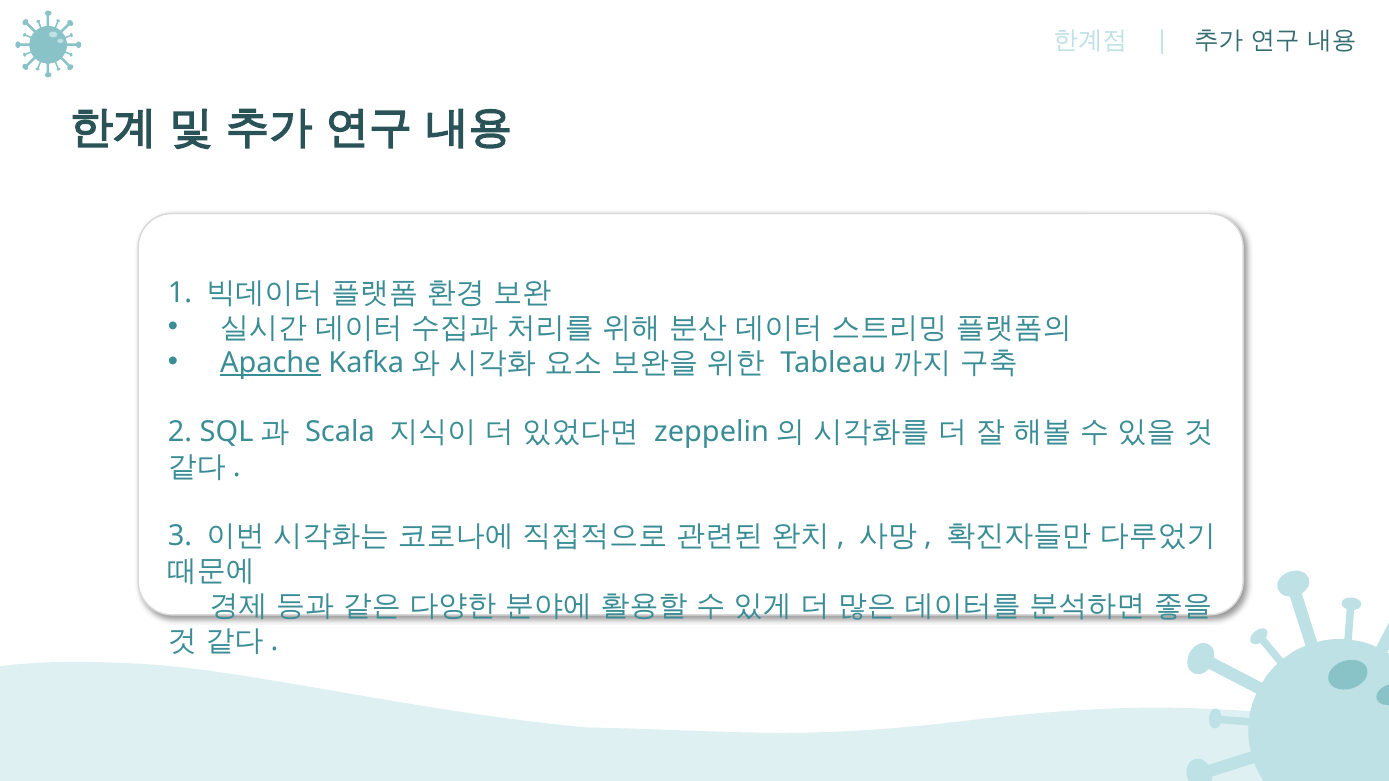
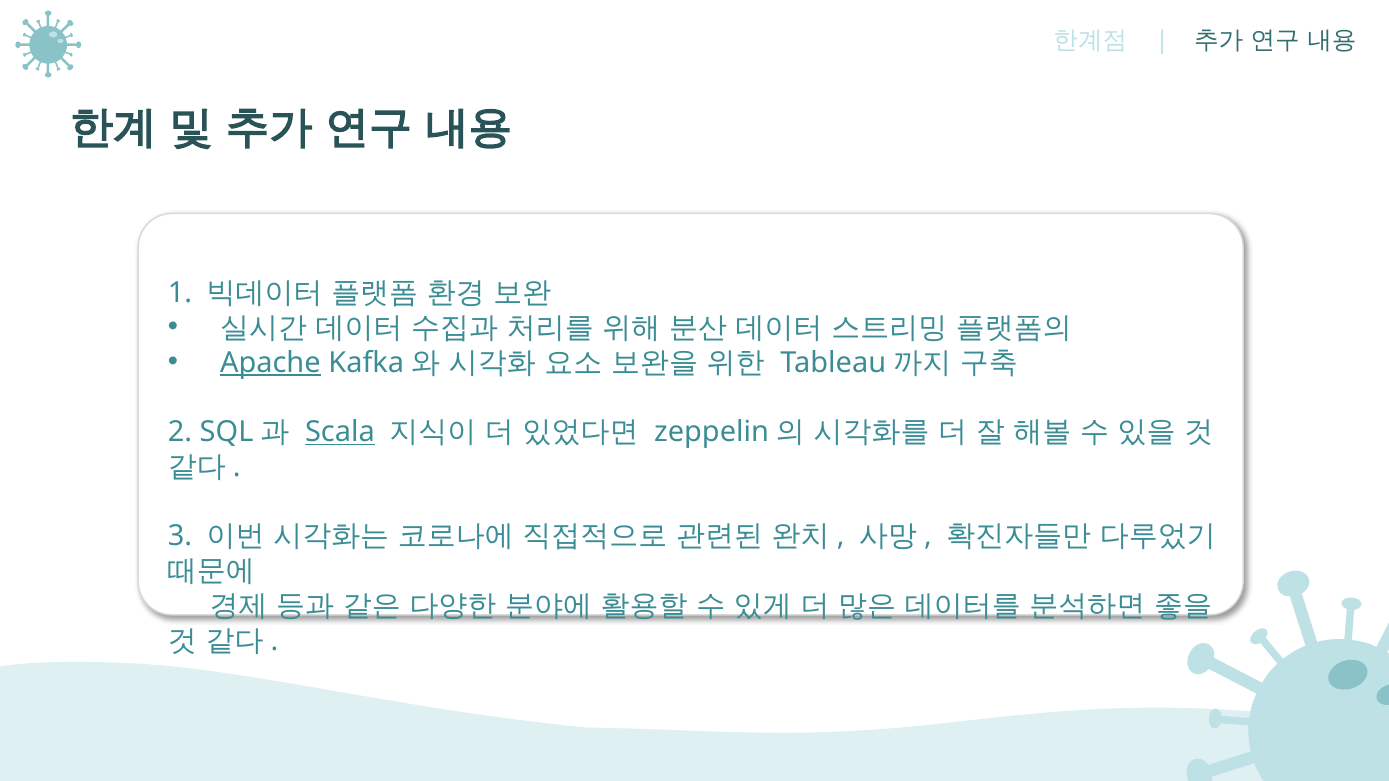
Scala underline: none -> present (340, 432)
